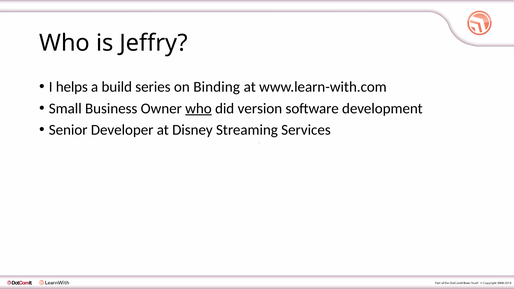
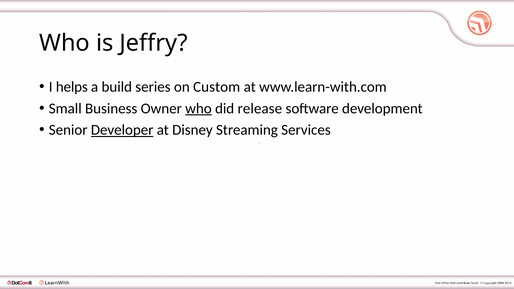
Binding: Binding -> Custom (217, 87)
version: version -> release (260, 108)
Developer underline: none -> present (122, 130)
